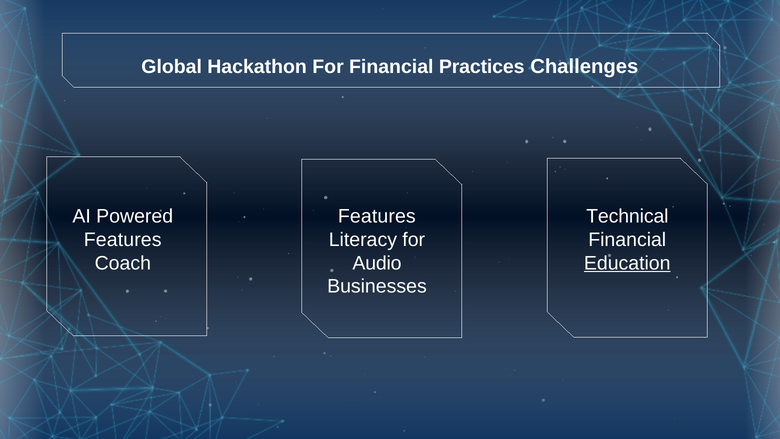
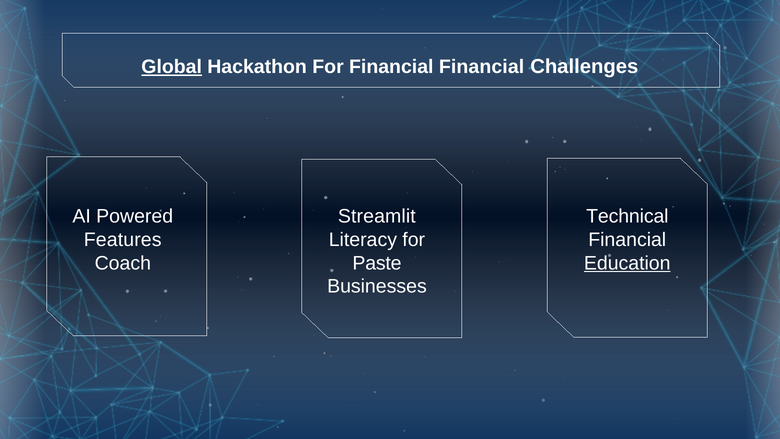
Global underline: none -> present (172, 67)
Financial Practices: Practices -> Financial (482, 67)
Features: Features -> Streamlit (377, 216)
Audio: Audio -> Paste (377, 263)
